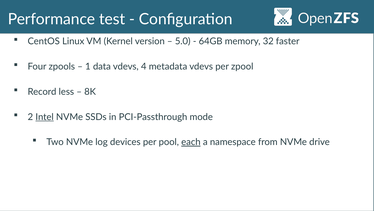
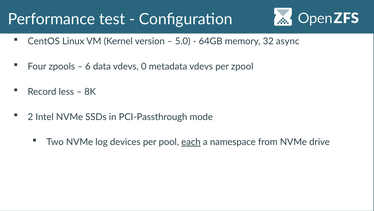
faster: faster -> async (288, 41)
1: 1 -> 6 (88, 66)
4: 4 -> 0 (144, 66)
Intel underline: present -> none (45, 117)
